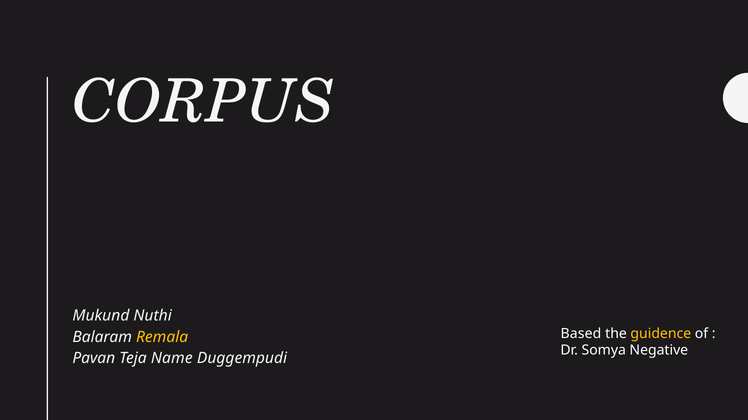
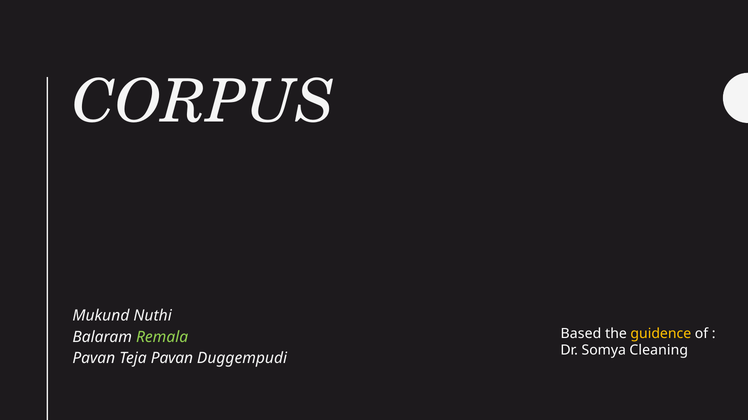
Remala colour: yellow -> light green (162, 338)
Negative: Negative -> Cleaning (659, 351)
Teja Name: Name -> Pavan (172, 359)
